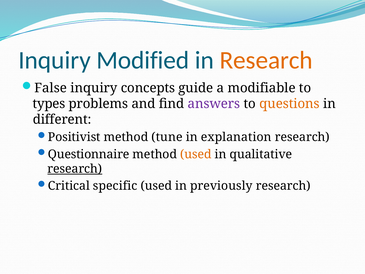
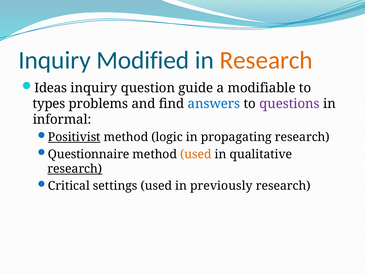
False: False -> Ideas (51, 88)
concepts: concepts -> question (148, 88)
answers colour: purple -> blue (214, 104)
questions colour: orange -> purple (289, 104)
different: different -> informal (62, 120)
Positivist underline: none -> present (74, 137)
tune: tune -> logic (167, 137)
explanation: explanation -> propagating (236, 137)
specific: specific -> settings (115, 186)
